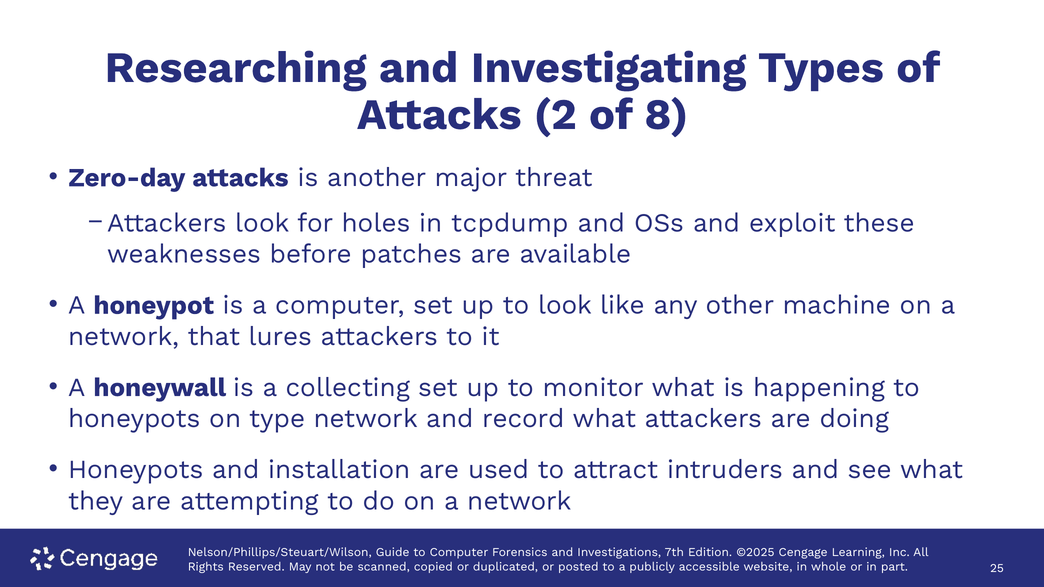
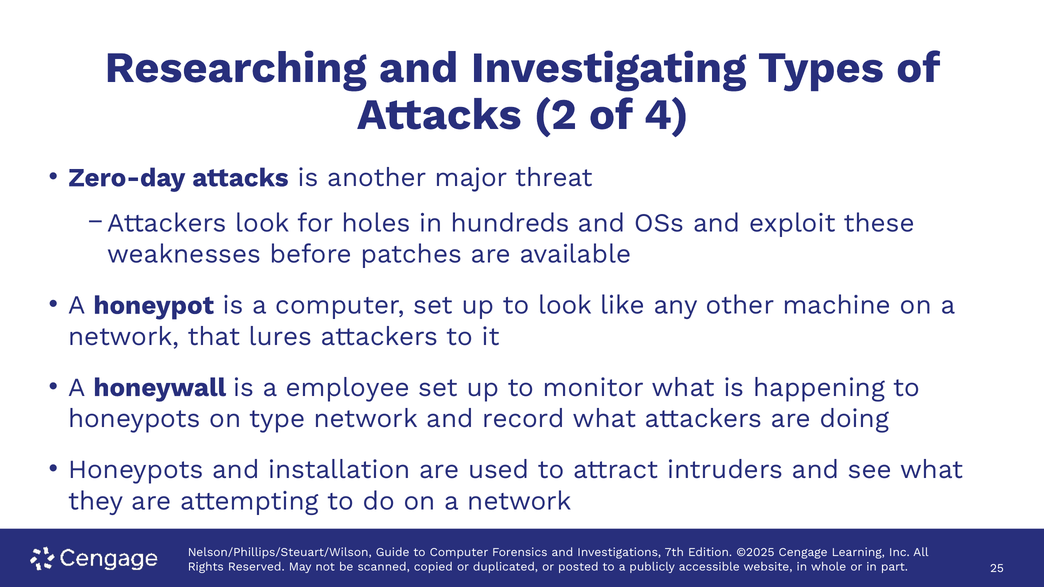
8: 8 -> 4 (666, 115)
tcpdump: tcpdump -> hundreds (510, 223)
collecting: collecting -> employee (348, 388)
